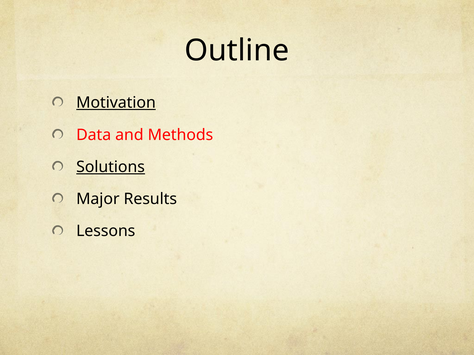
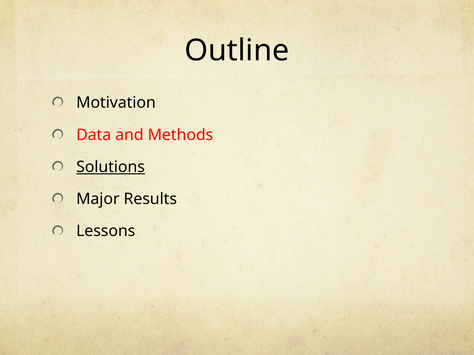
Motivation underline: present -> none (116, 103)
